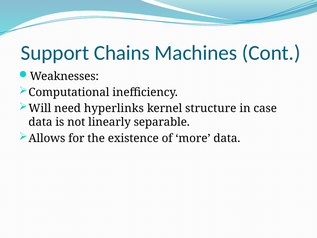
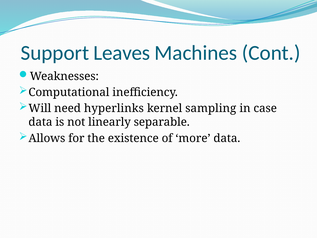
Chains: Chains -> Leaves (122, 53)
structure: structure -> sampling (211, 108)
